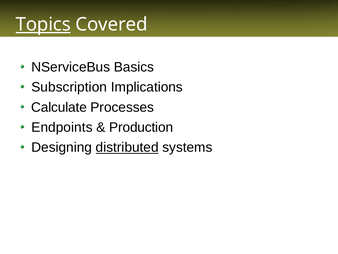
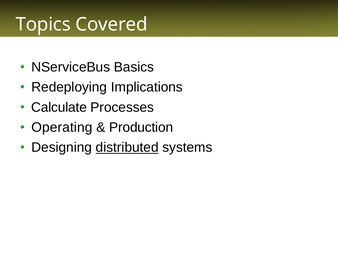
Topics underline: present -> none (43, 24)
Subscription: Subscription -> Redeploying (69, 87)
Endpoints: Endpoints -> Operating (62, 127)
